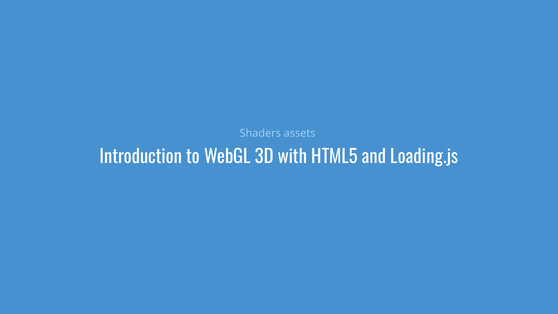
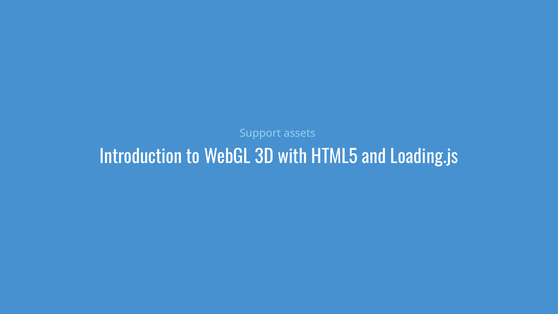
Shaders: Shaders -> Support (260, 133)
